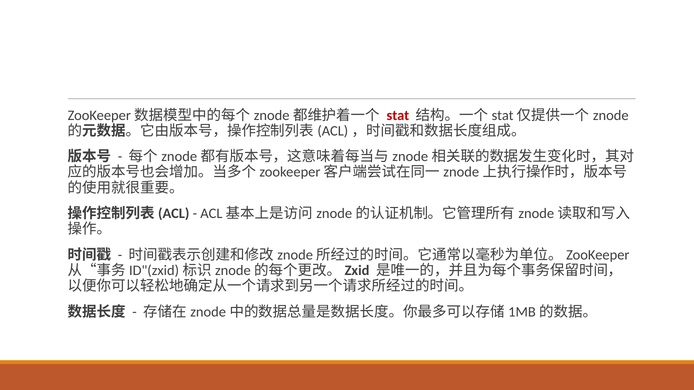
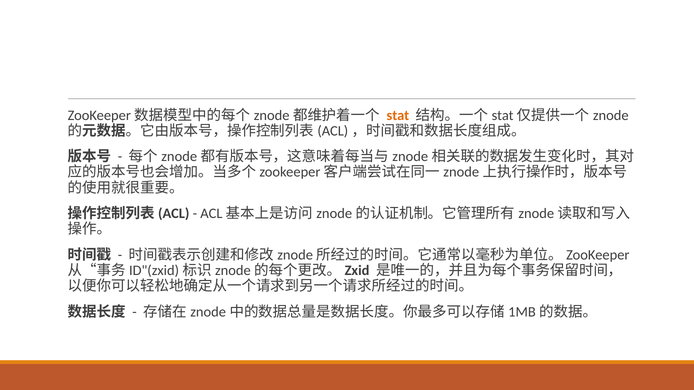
stat colour: red -> orange (398, 115)
